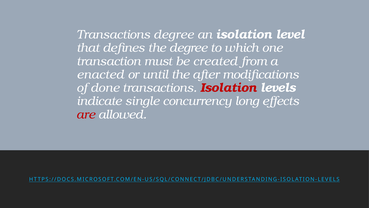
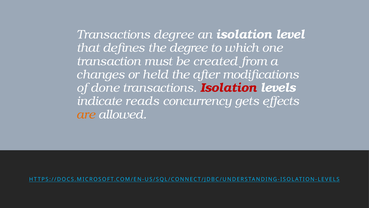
enacted: enacted -> changes (101, 74)
until: until -> held (155, 74)
single: single -> reads (142, 101)
long: long -> gets (247, 101)
are colour: red -> orange (86, 114)
